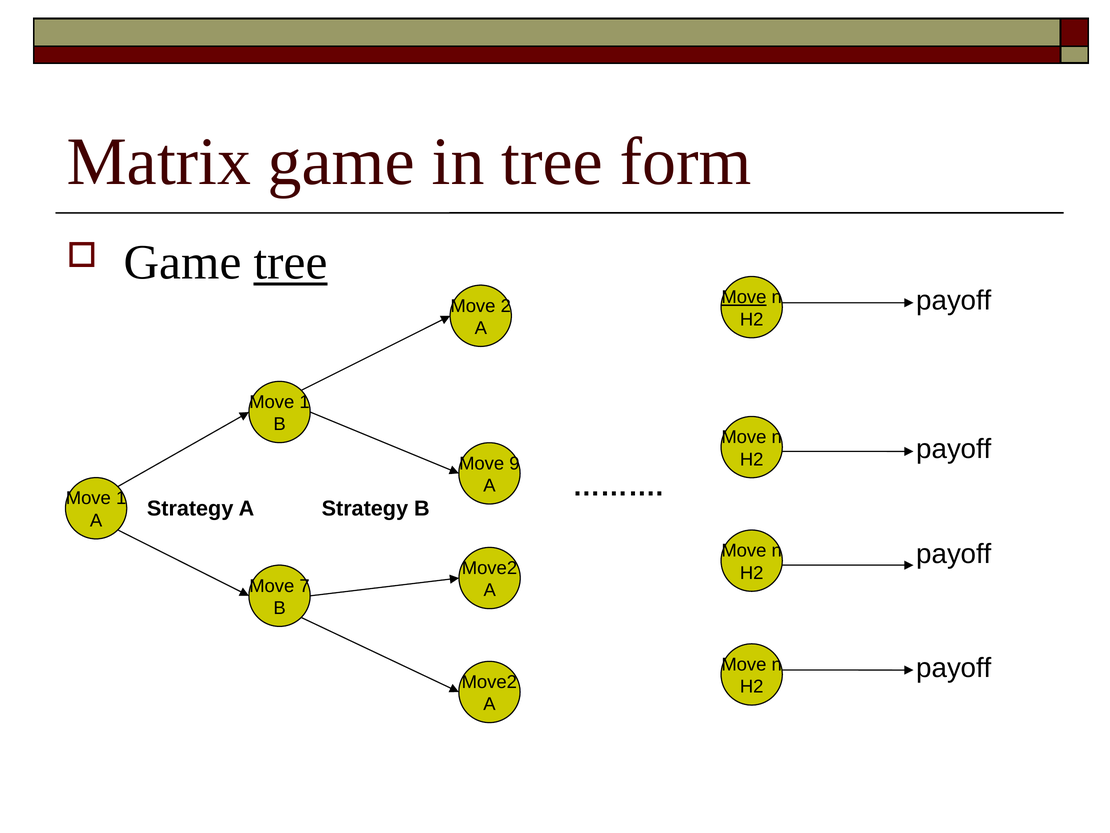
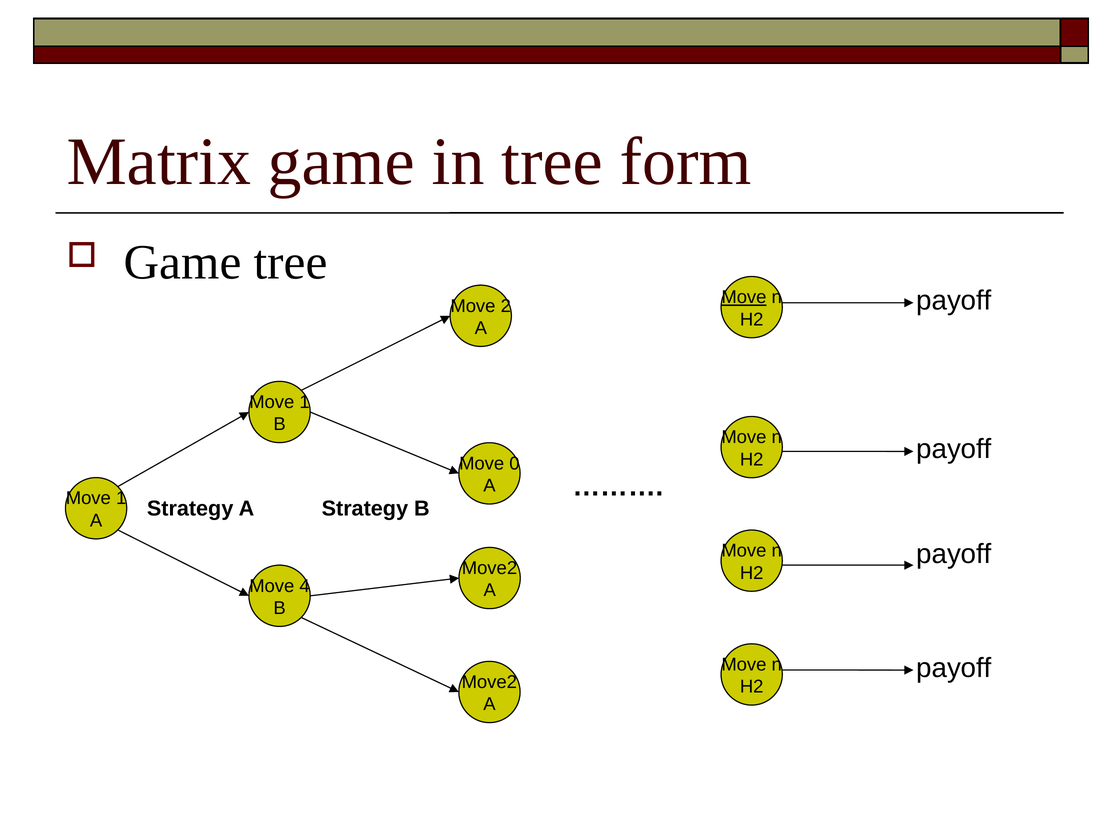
tree underline: present -> none (291, 263)
9: 9 -> 0 (515, 463)
7: 7 -> 4 (305, 586)
